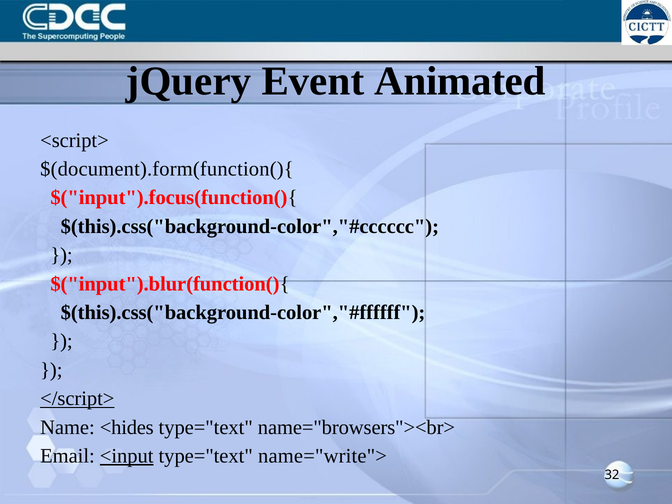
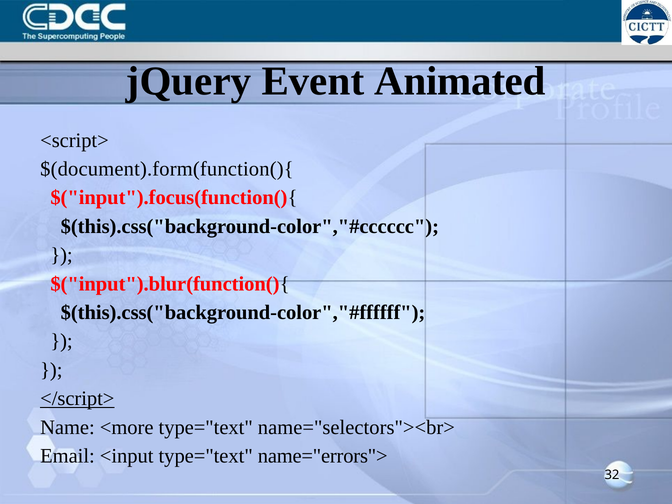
<hides: <hides -> <more (127, 427)
name="browsers"><br>: name="browsers"><br> -> name="selectors"><br> (356, 427)
<input underline: present -> none (127, 456)
name="write">: name="write"> -> name="errors"> (323, 456)
